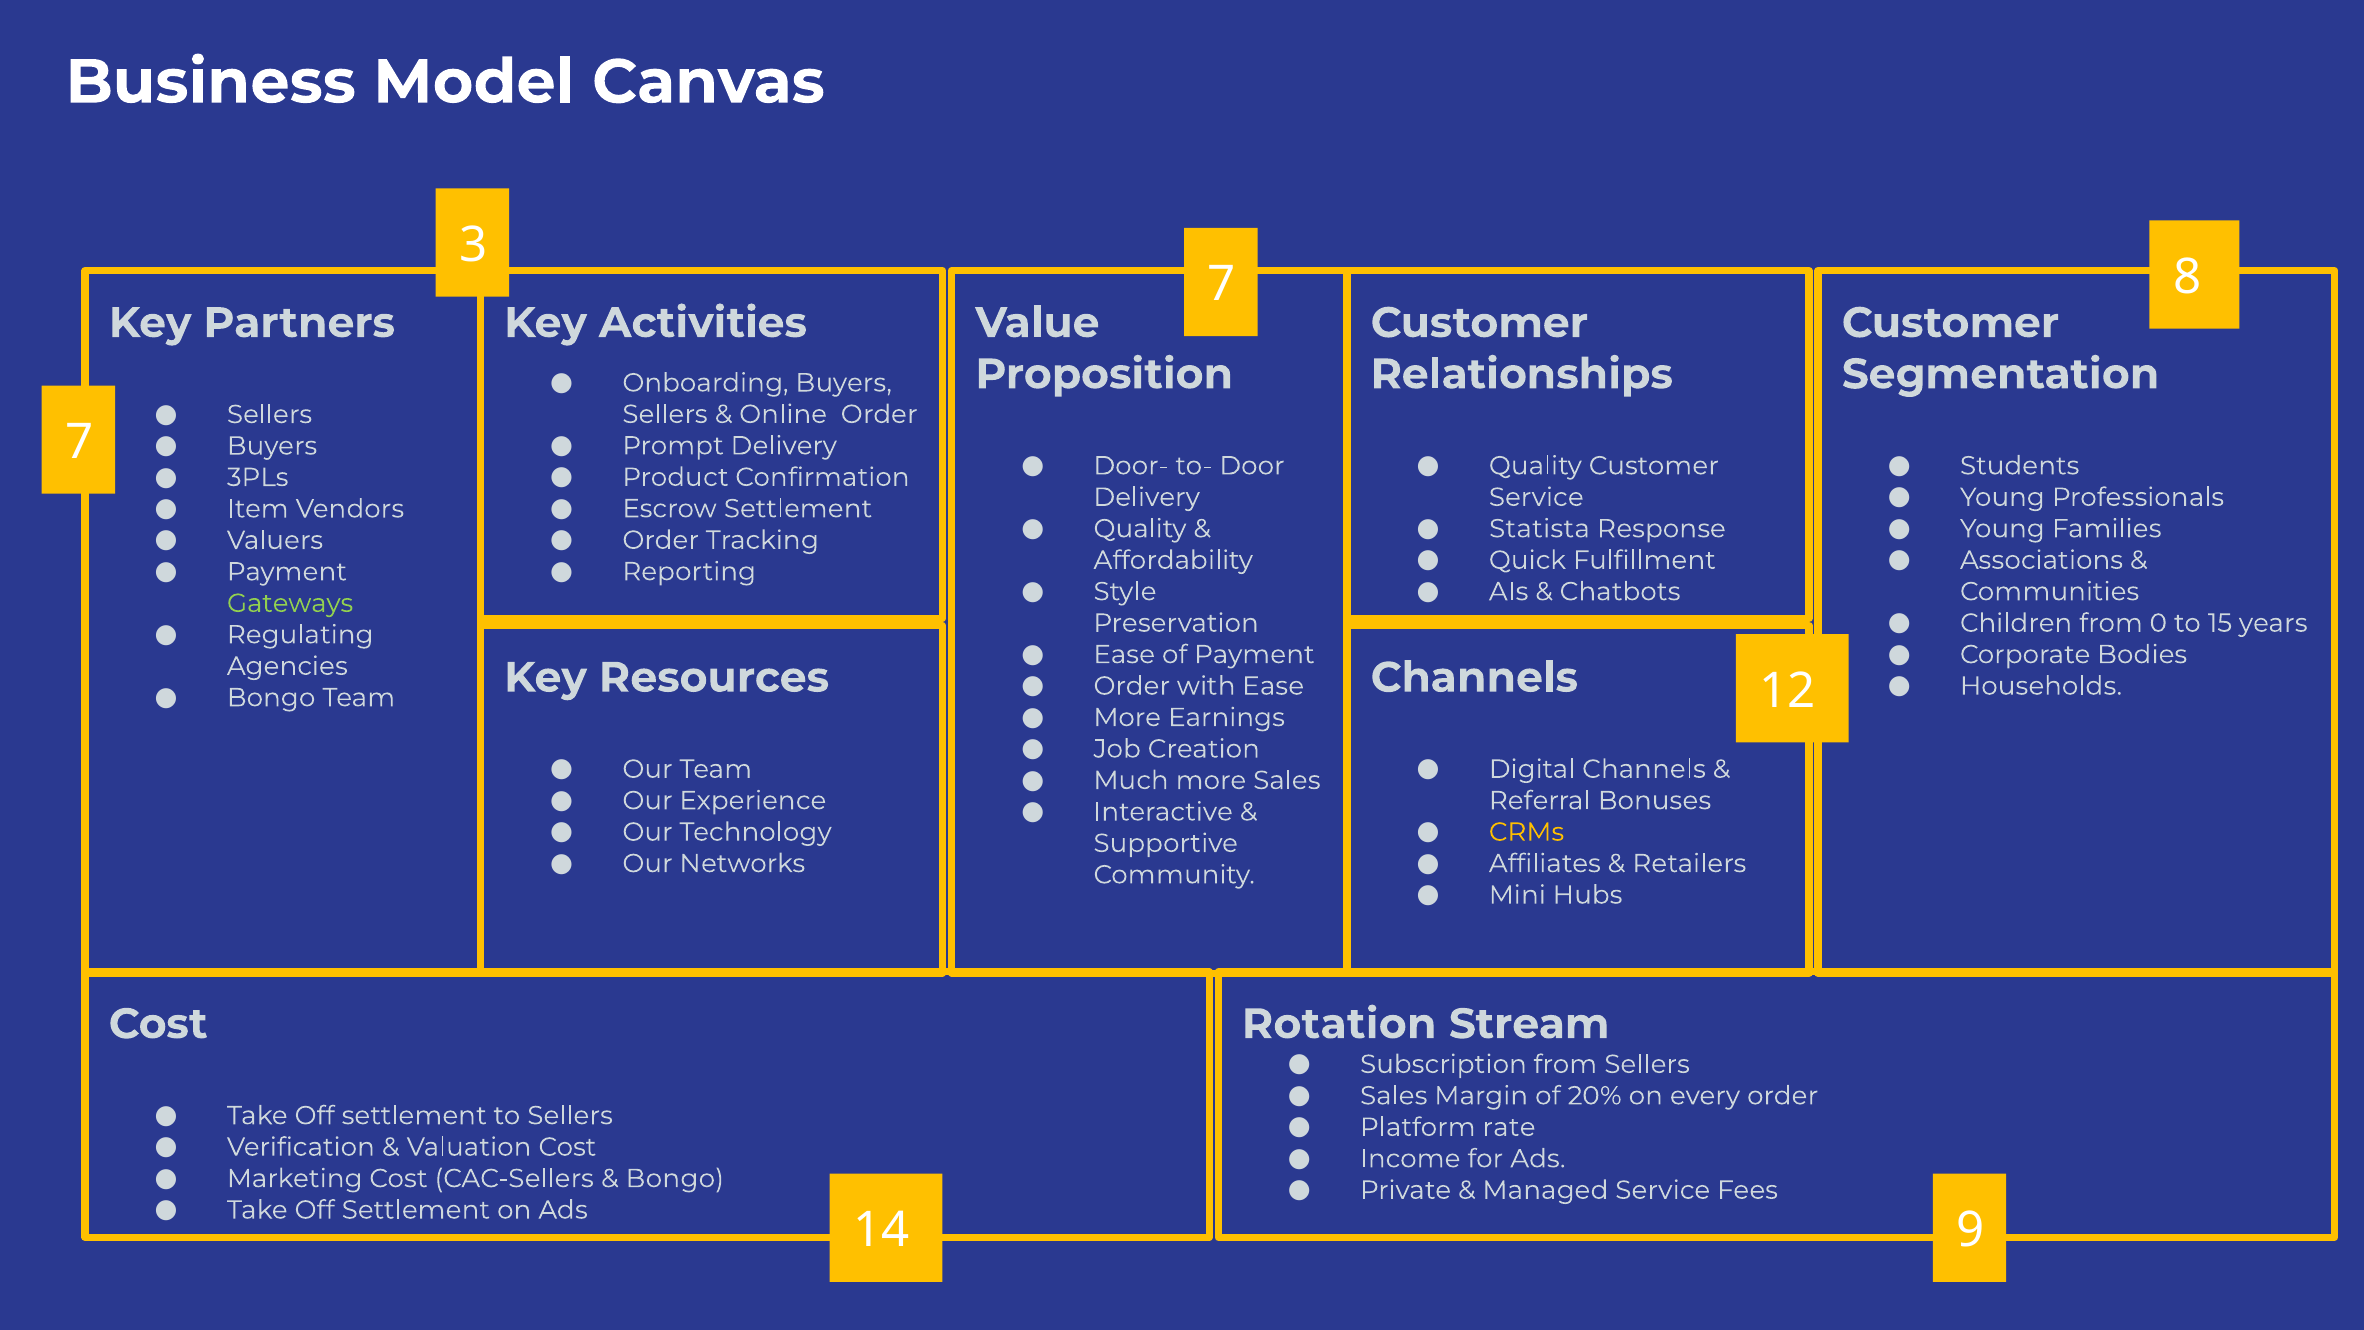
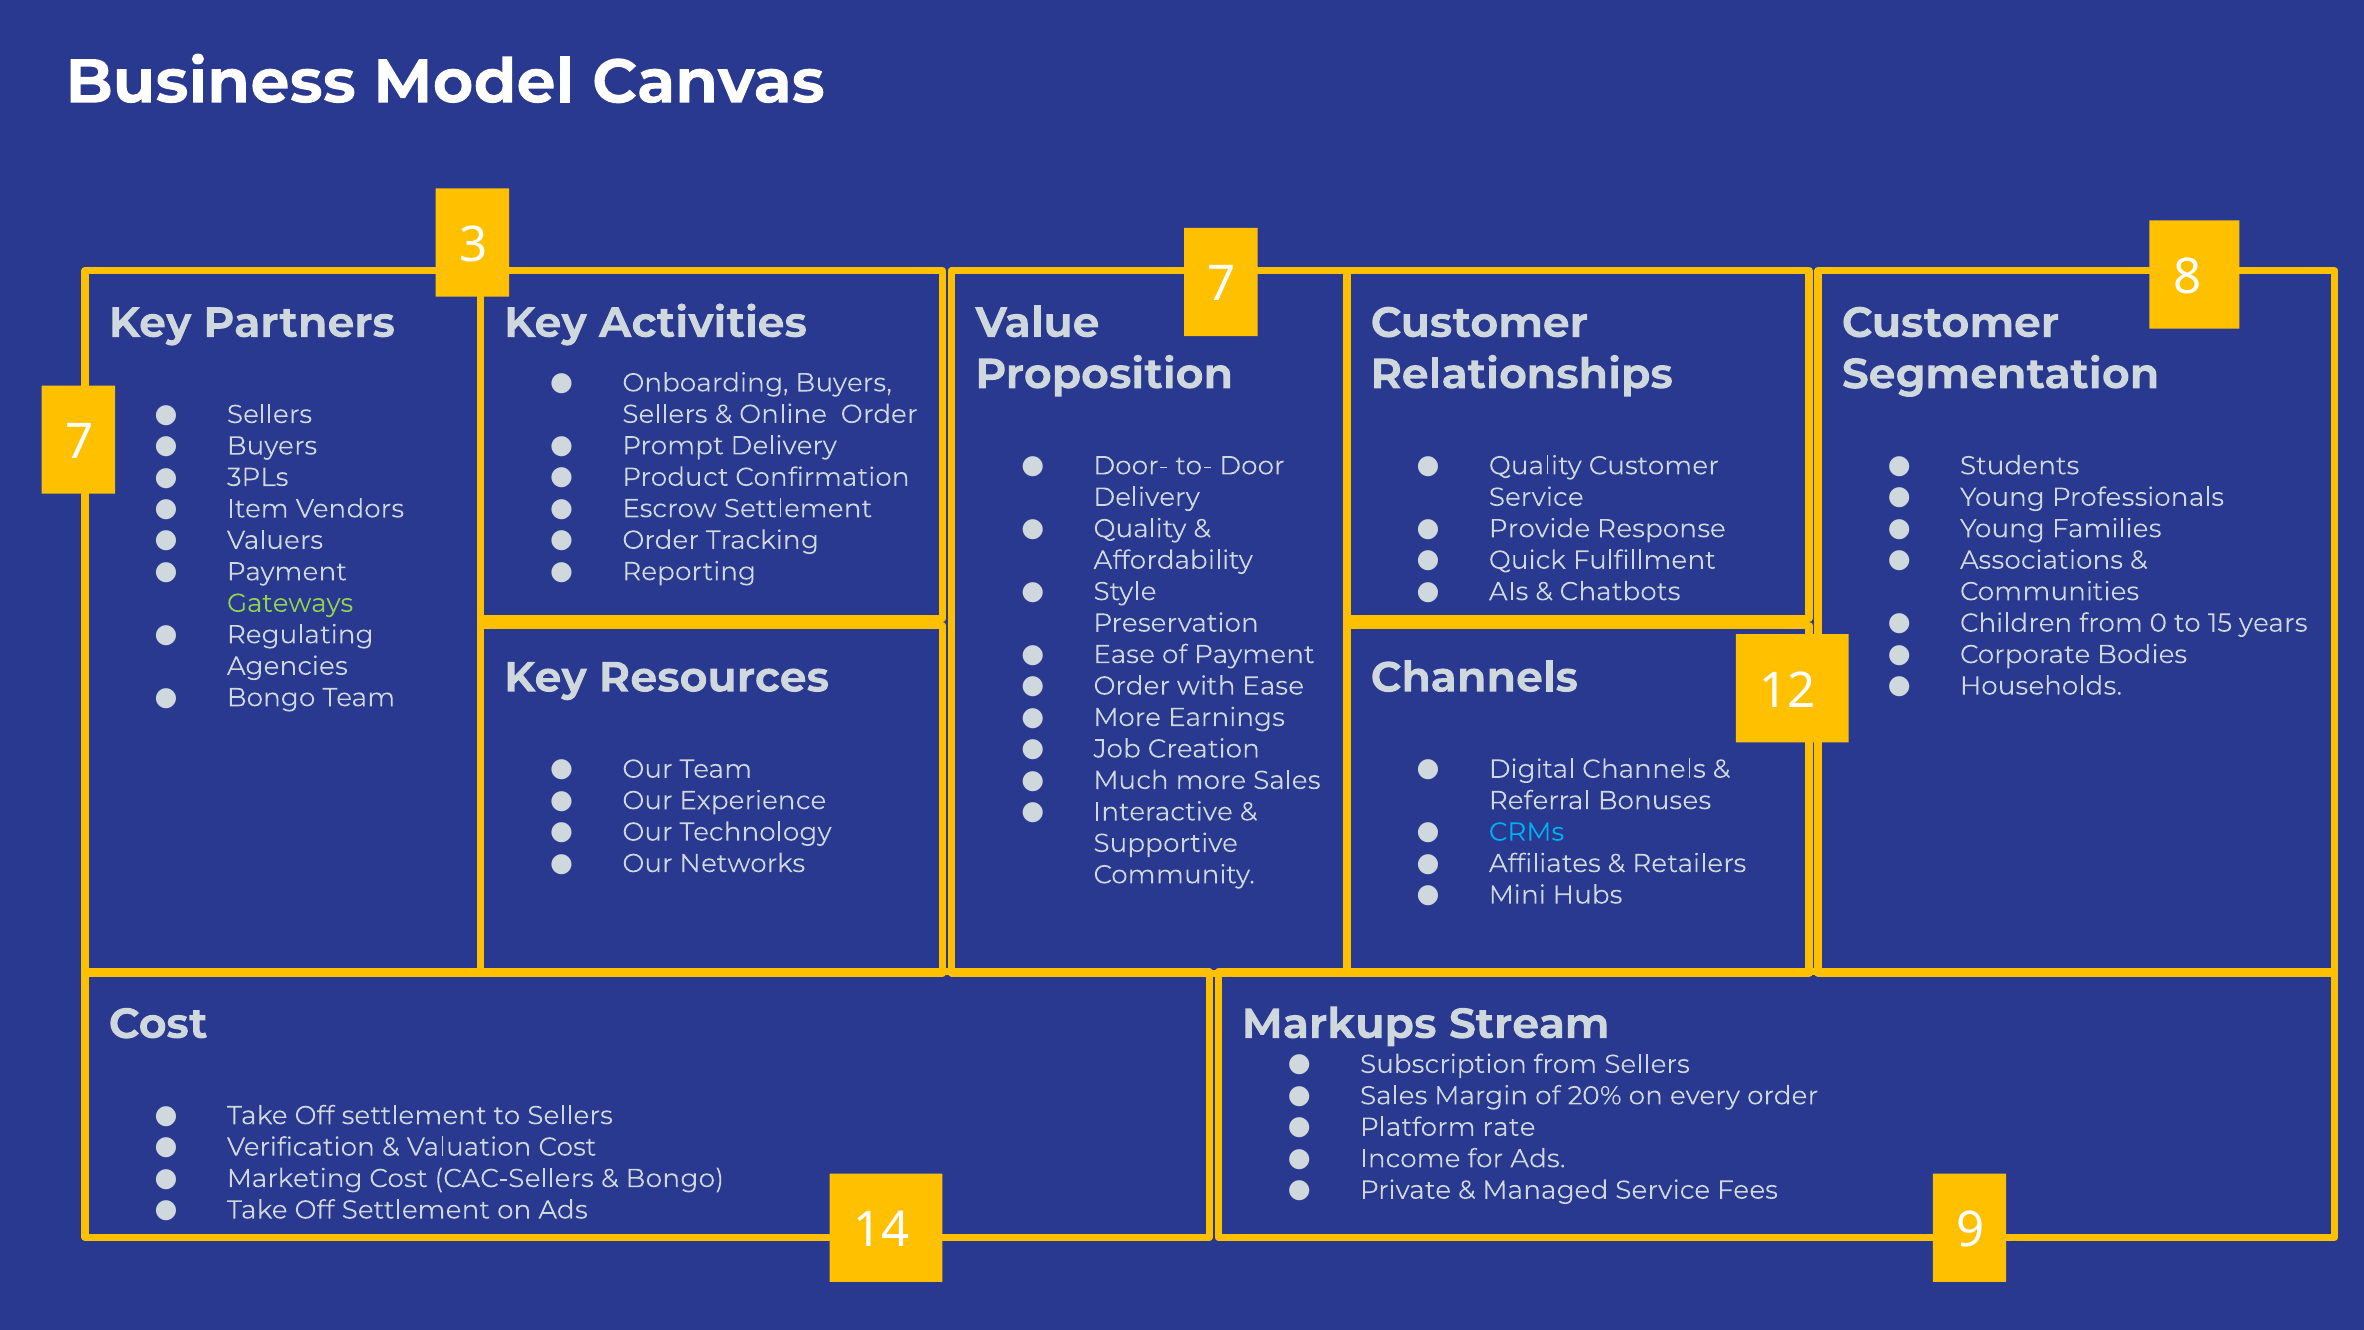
Statista: Statista -> Provide (1540, 529)
CRMs colour: yellow -> light blue (1527, 832)
Rotation: Rotation -> Markups (1339, 1024)
